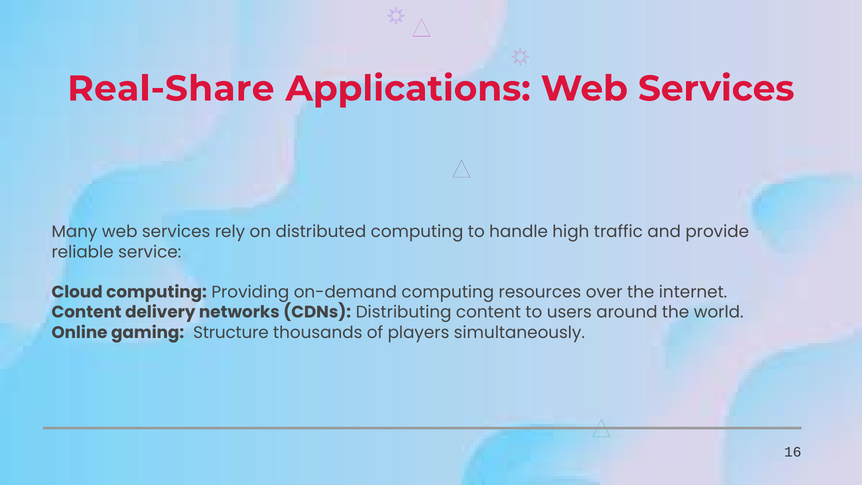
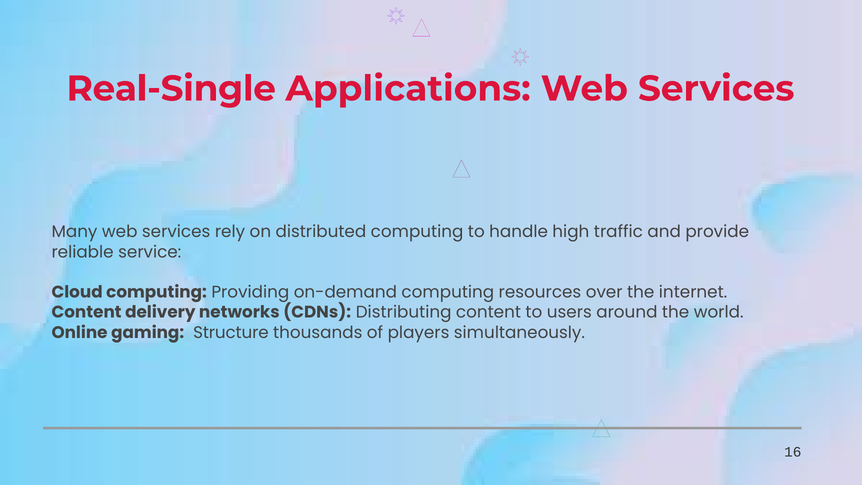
Real-Share: Real-Share -> Real-Single (171, 89)
